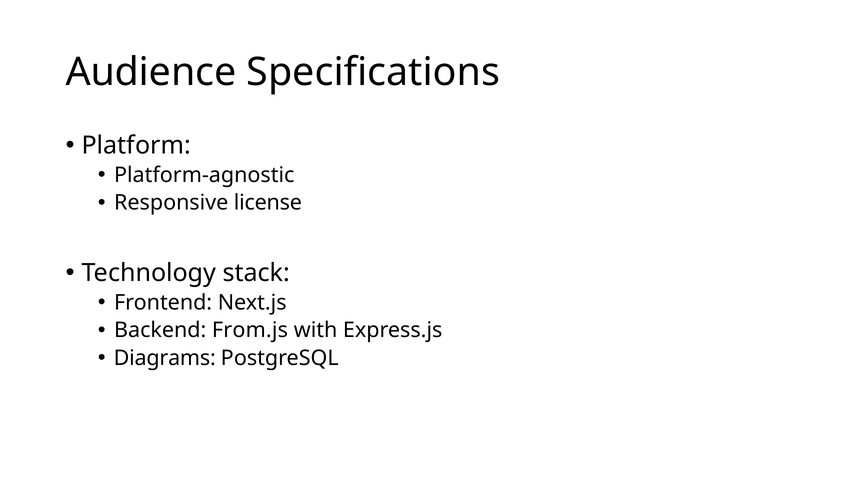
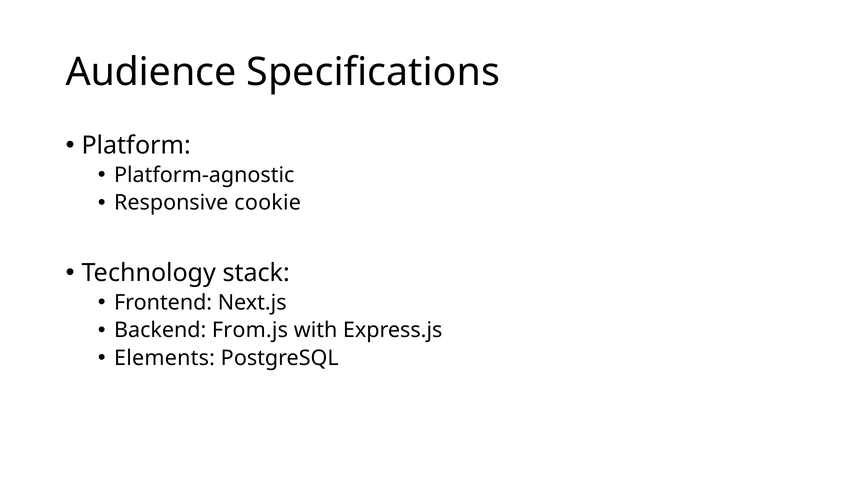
license: license -> cookie (268, 203)
Diagrams: Diagrams -> Elements (165, 358)
